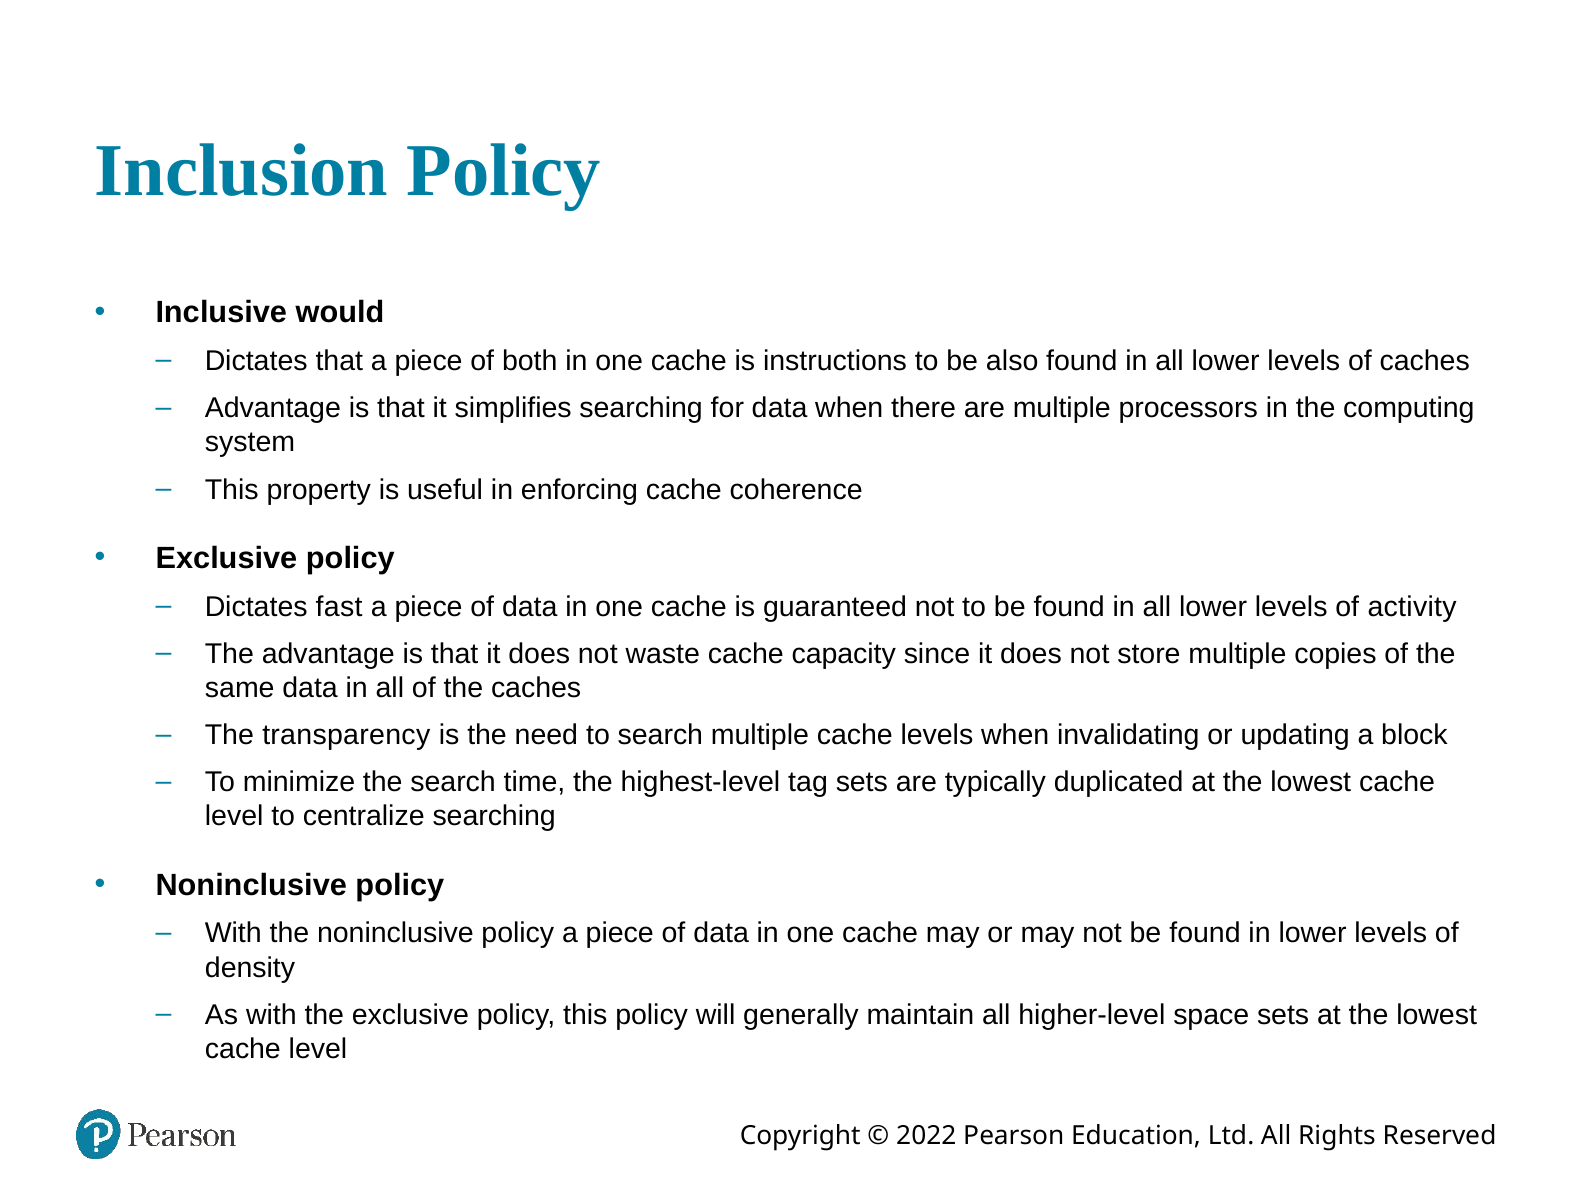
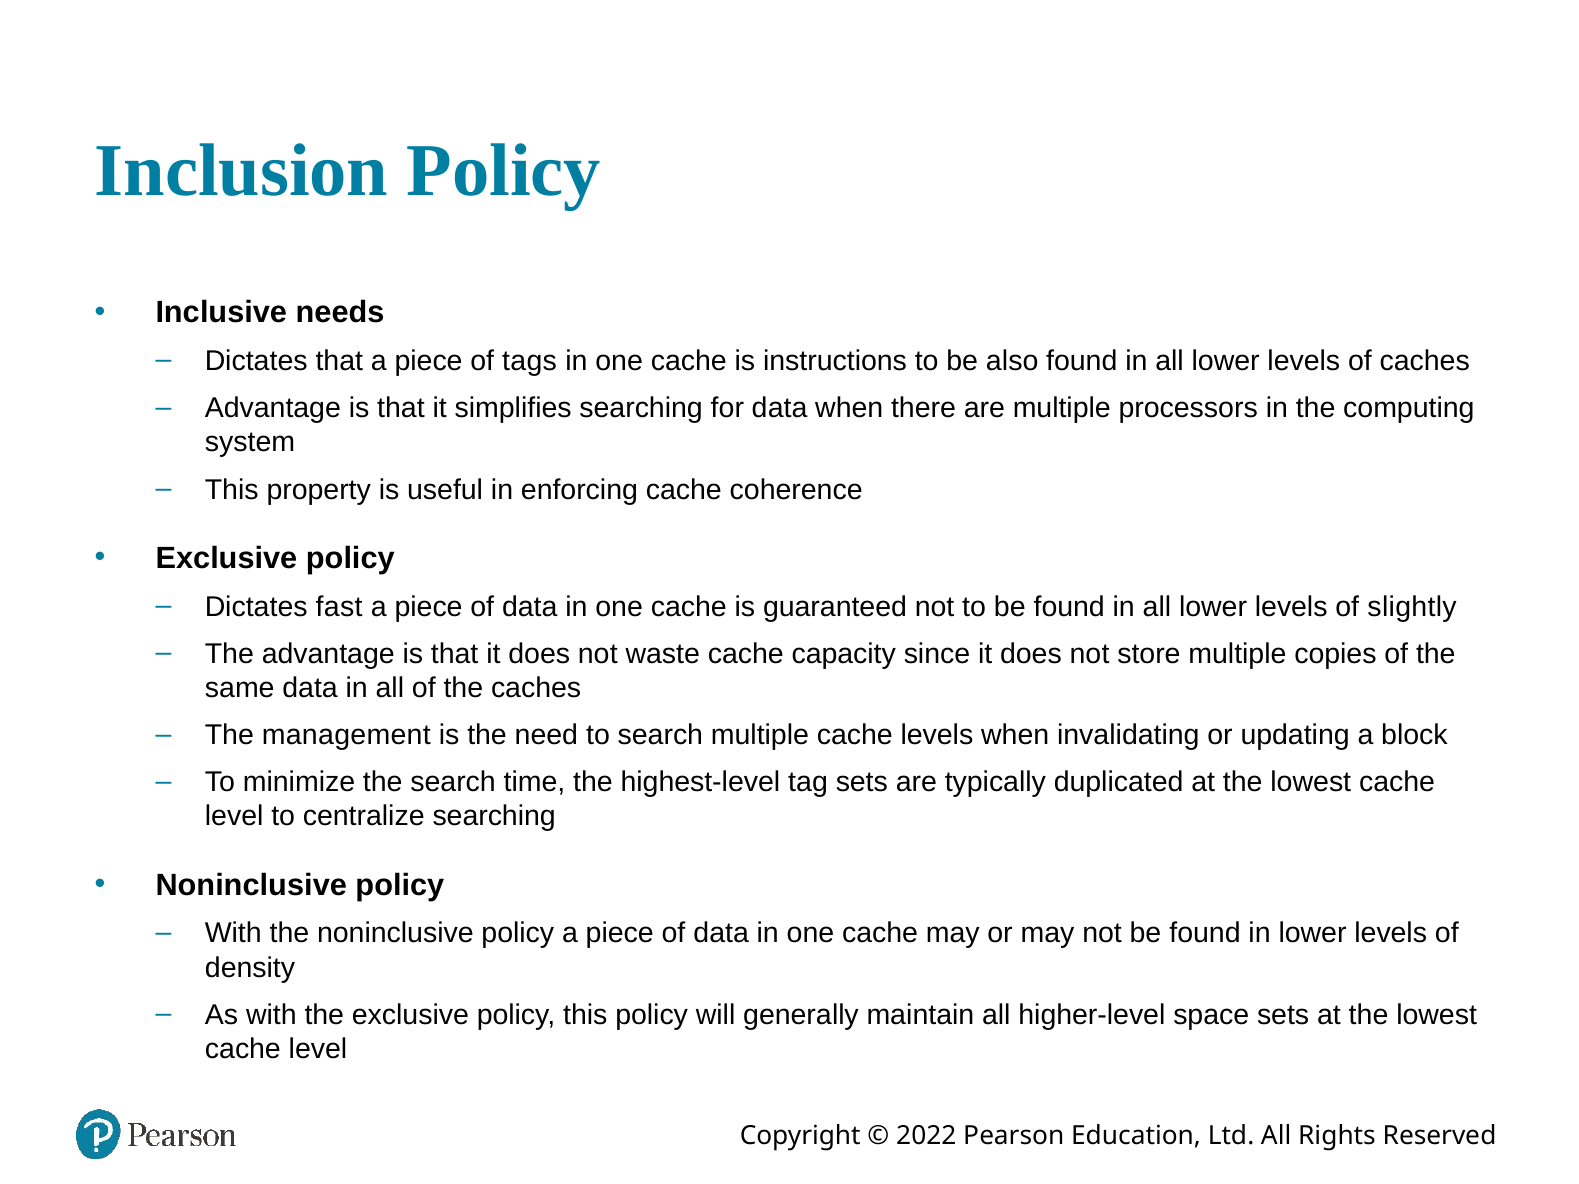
would: would -> needs (340, 313)
both: both -> tags (530, 361)
activity: activity -> slightly (1412, 607)
transparency: transparency -> management (346, 735)
